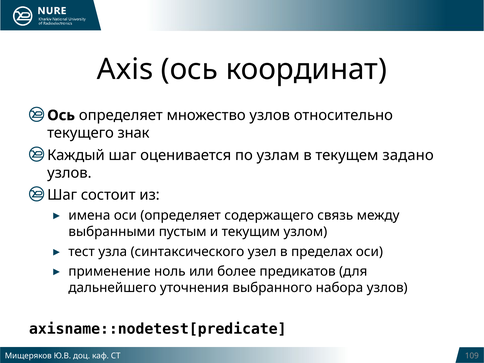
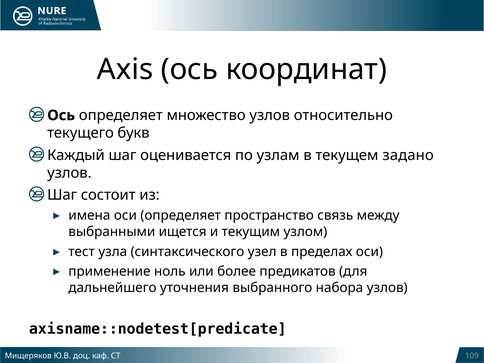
знак: знак -> букв (133, 133)
содержащего: содержащего -> пространство (269, 216)
пустым: пустым -> ищется (183, 232)
